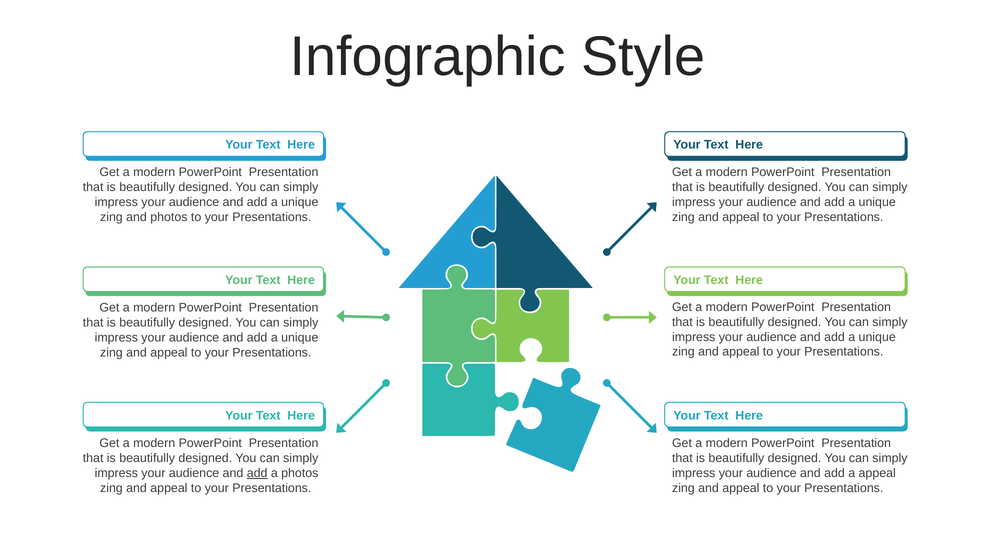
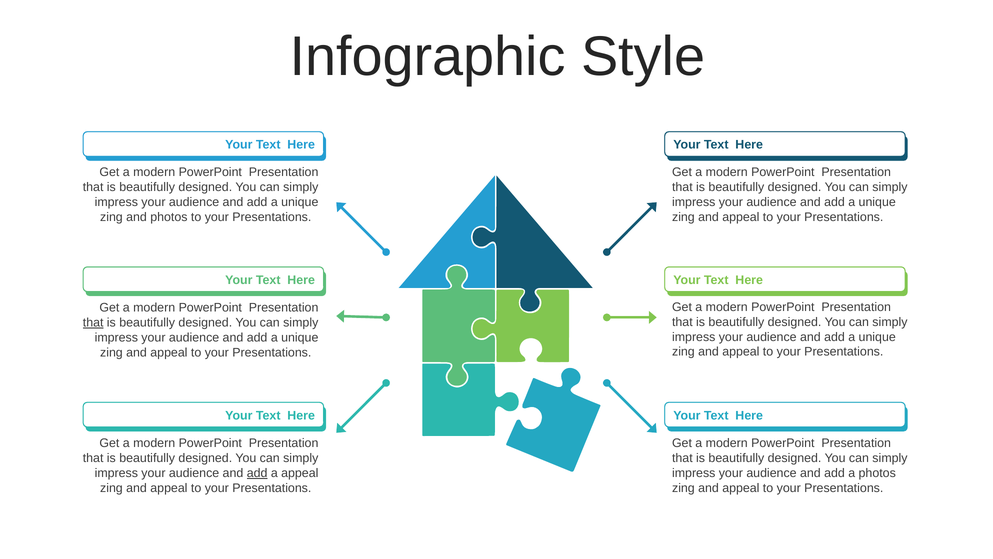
that underline: none -> present (93, 322)
a photos: photos -> appeal (300, 473)
a appeal: appeal -> photos (877, 473)
